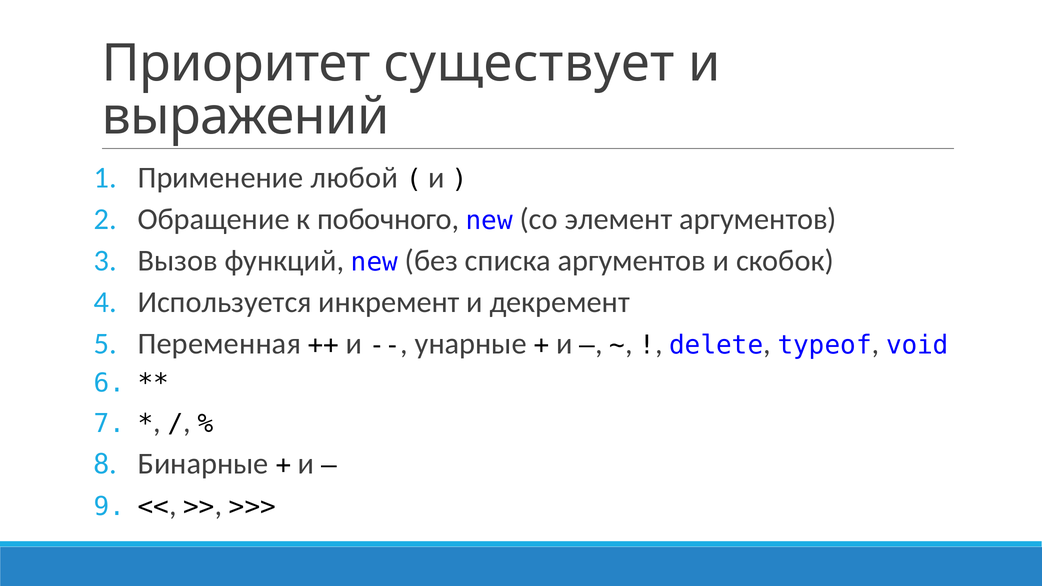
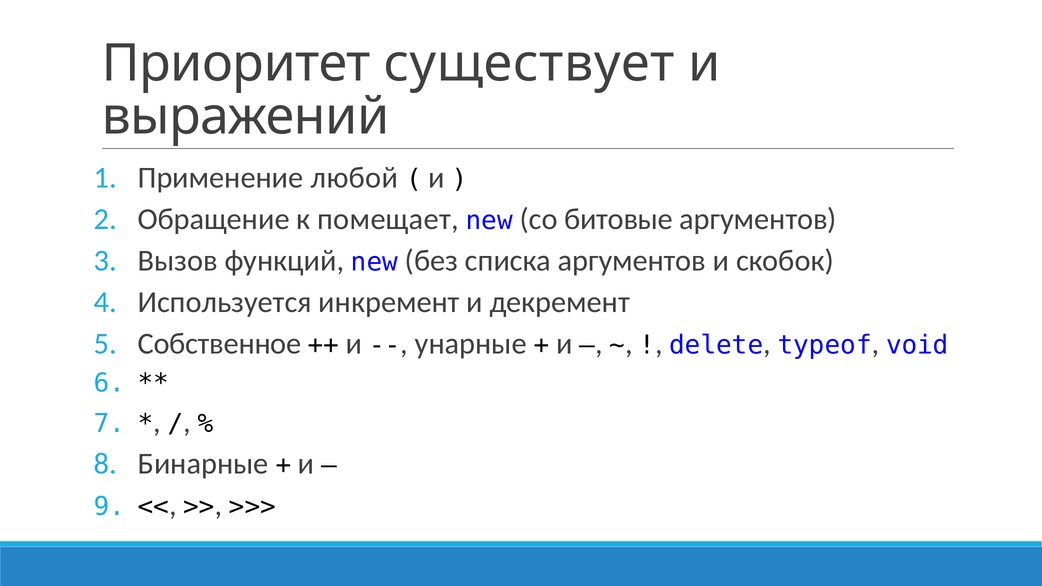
побочного: побочного -> помещает (388, 219)
элемент: элемент -> битовые (619, 219)
Переменная: Переменная -> Собственное (220, 344)
